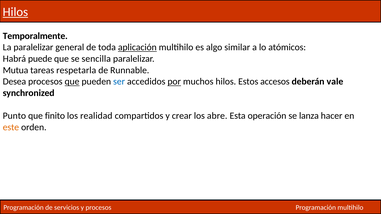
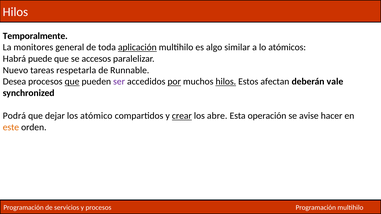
Hilos underline: present -> none (15, 12)
La paralelizar: paralelizar -> monitores (33, 47)
sencilla: sencilla -> accesos (96, 59)
Mutua: Mutua -> Nuevo (15, 70)
ser colour: blue -> purple (119, 82)
hilos underline: none -> present (226, 82)
accesos: accesos -> afectan (275, 82)
Punto: Punto -> Podrá (14, 116)
finito: finito -> dejar (55, 116)
realidad: realidad -> atómico (96, 116)
crear underline: none -> present (182, 116)
lanza: lanza -> avise (309, 116)
